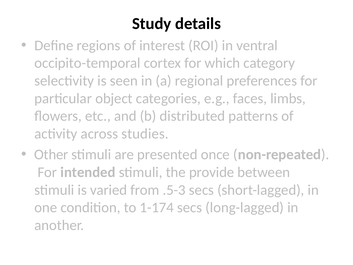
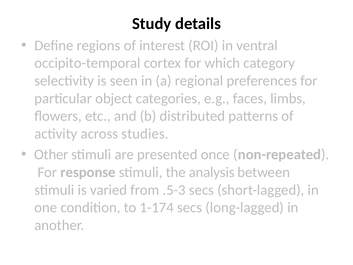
intended: intended -> response (88, 172)
provide: provide -> analysis (212, 172)
